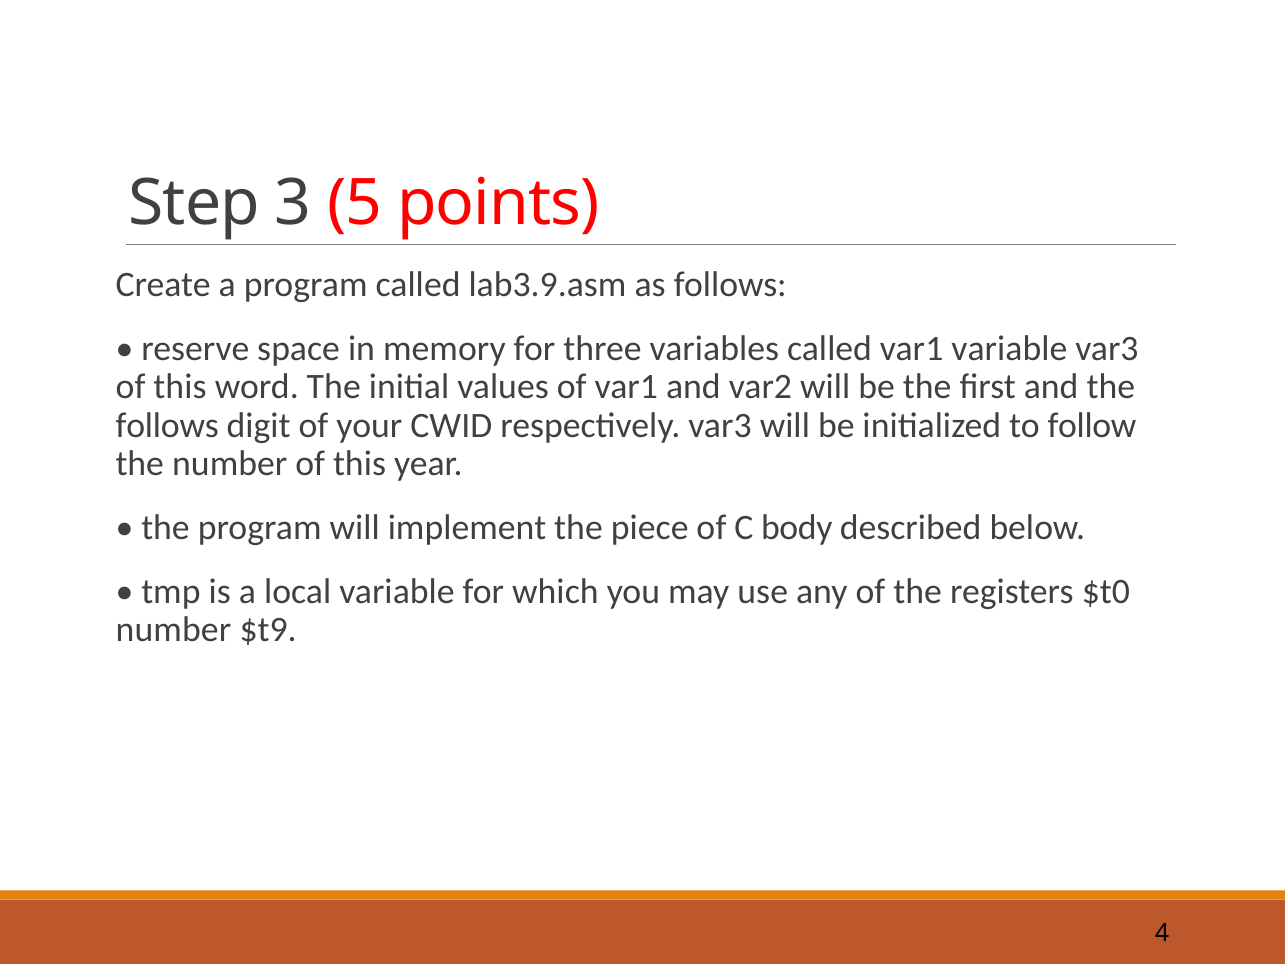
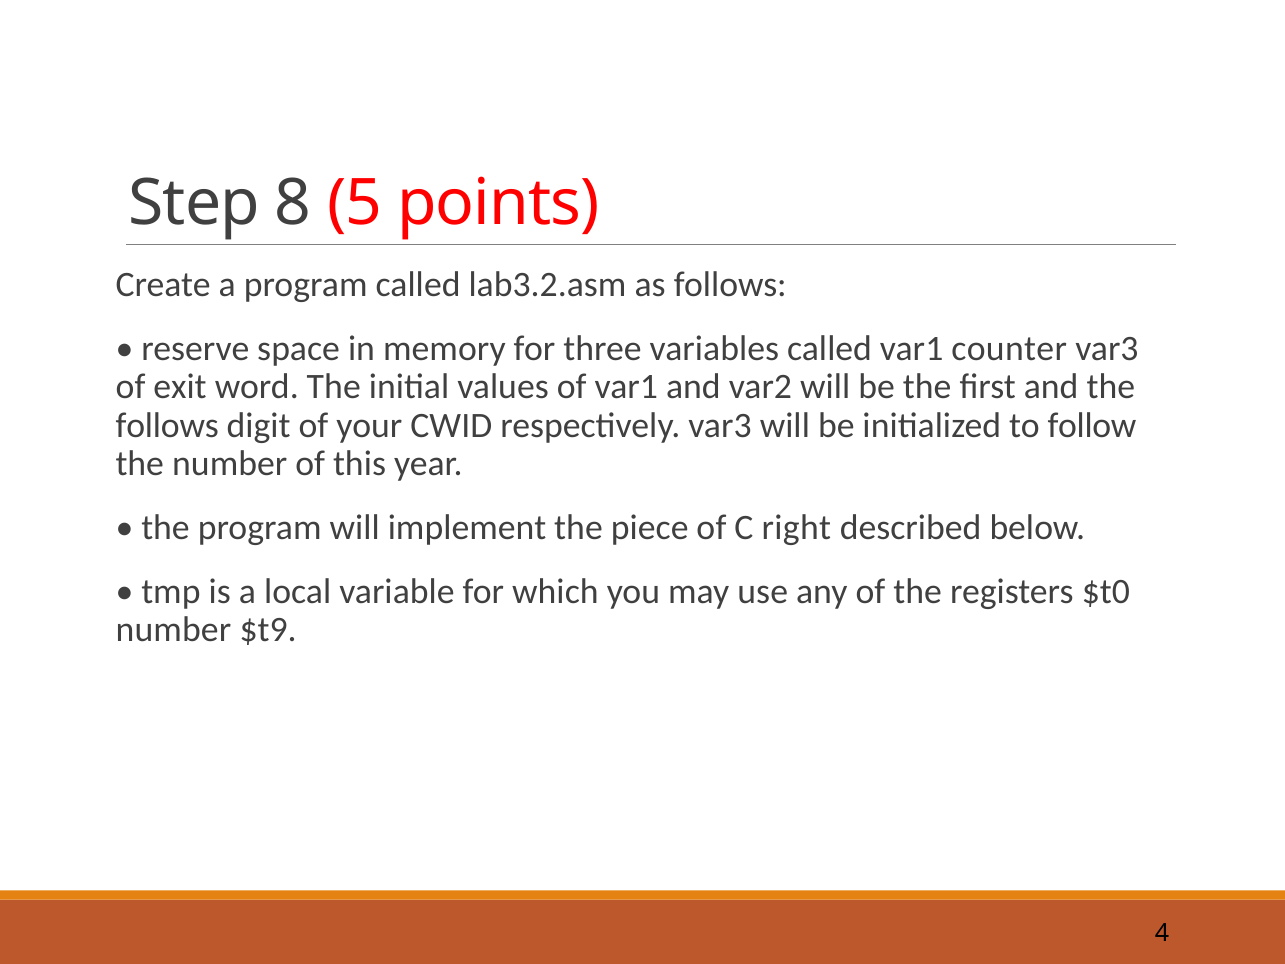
3: 3 -> 8 (293, 203)
lab3.9.asm: lab3.9.asm -> lab3.2.asm (548, 285)
var1 variable: variable -> counter (1009, 348)
this: this -> exit (180, 387)
body: body -> right (796, 528)
